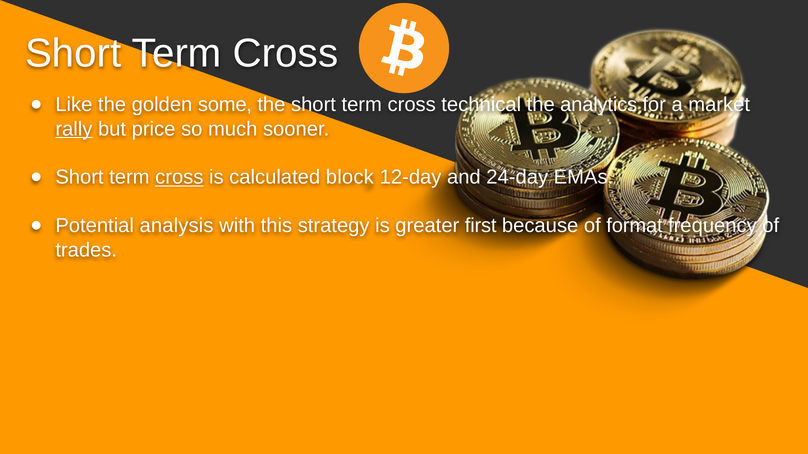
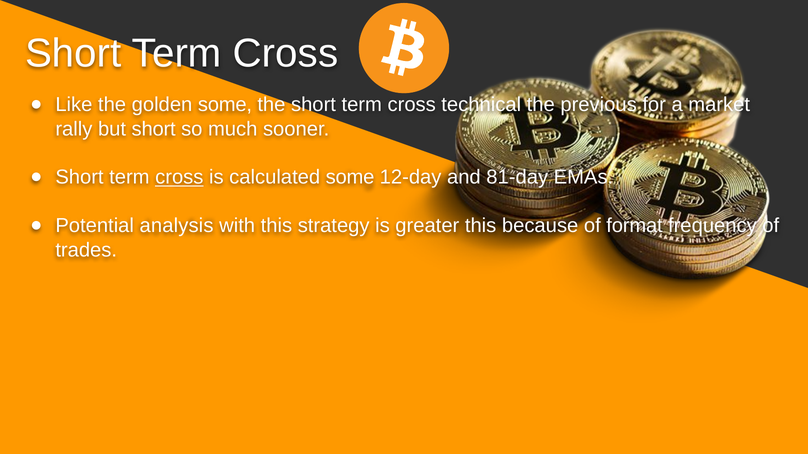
analytics: analytics -> previous (599, 105)
rally underline: present -> none (74, 129)
but price: price -> short (154, 129)
calculated block: block -> some (350, 177)
24-day: 24-day -> 81-day (517, 177)
greater first: first -> this (481, 226)
